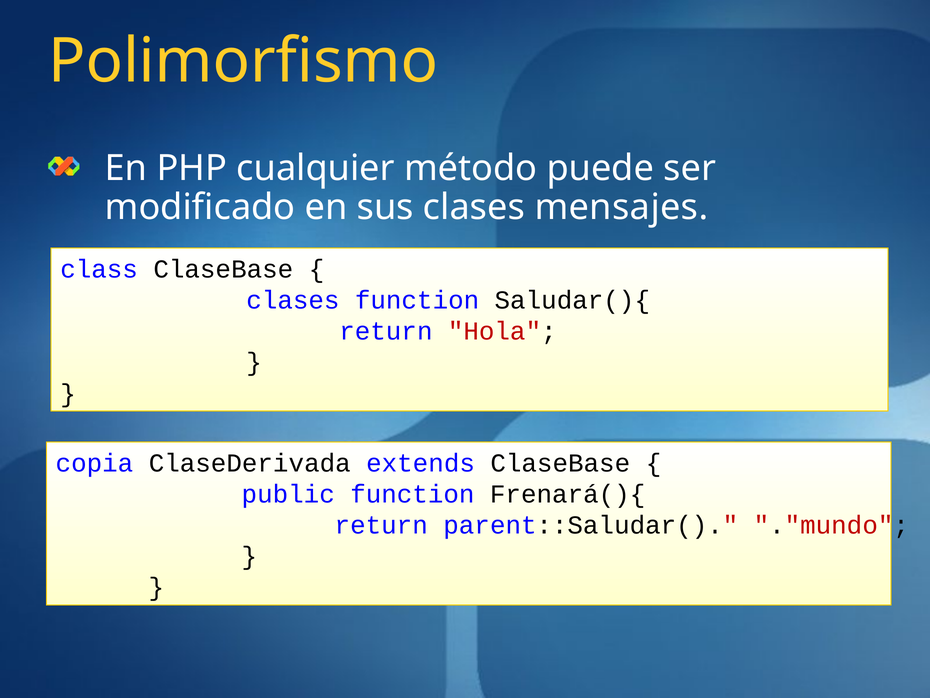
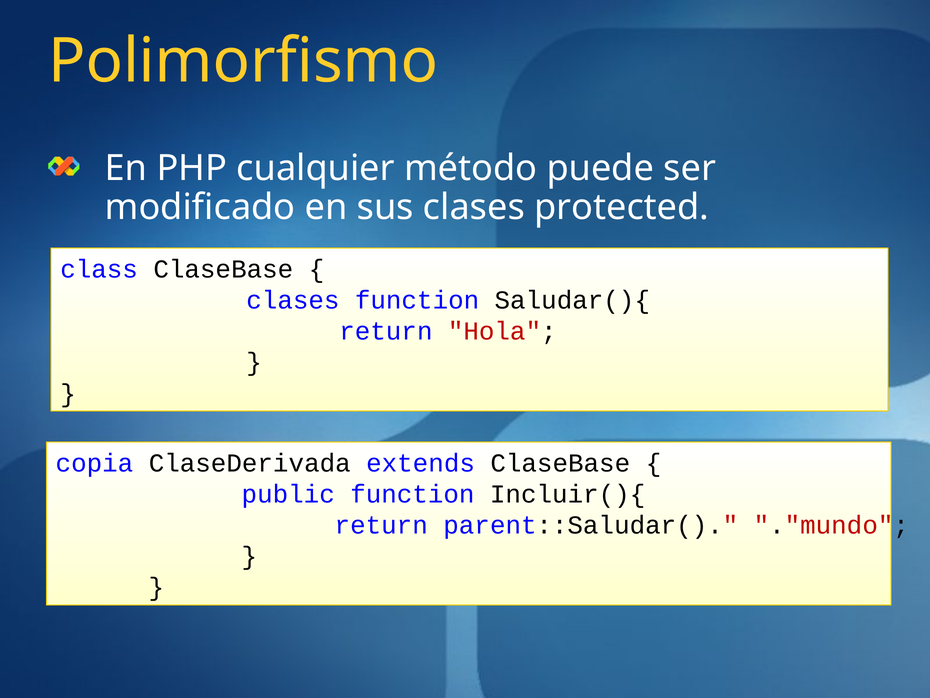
mensajes: mensajes -> protected (622, 207)
Frenará(){: Frenará(){ -> Incluir(){ (568, 494)
